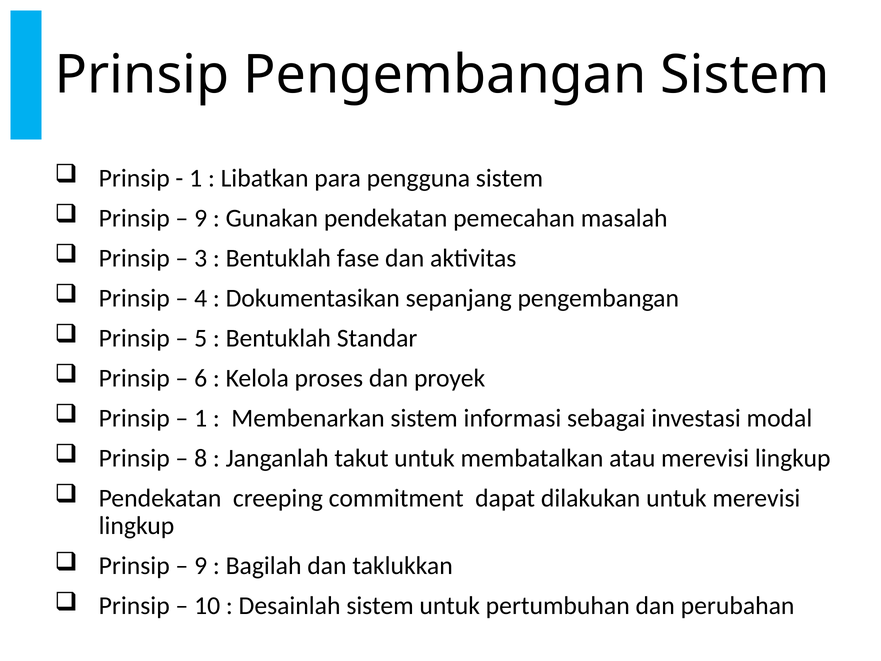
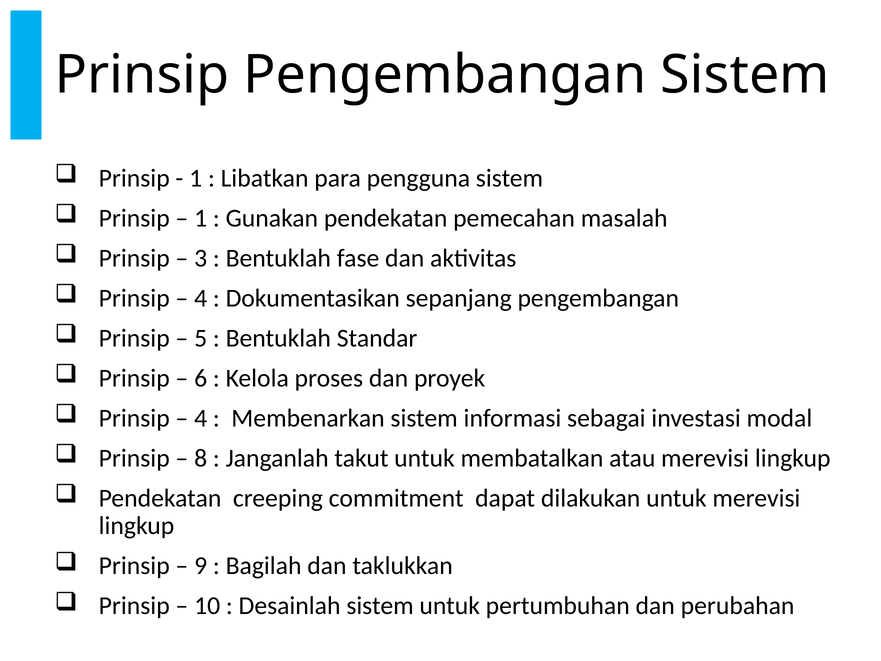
9: 9 -> 1 (201, 218)
1: 1 -> 4 (201, 418)
